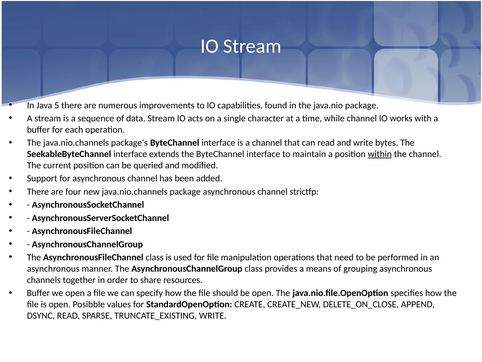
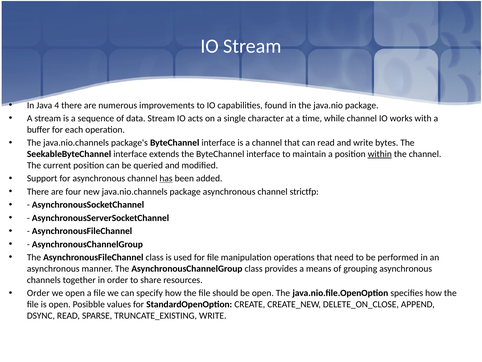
5: 5 -> 4 (57, 105)
has underline: none -> present (166, 178)
Buffer: Buffer -> Order (38, 293)
